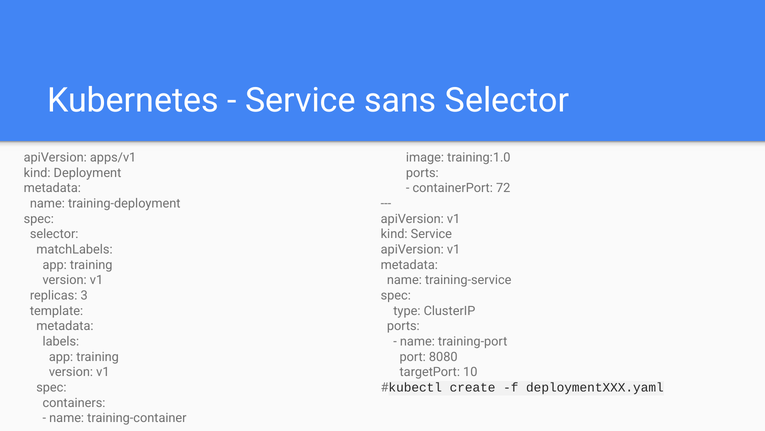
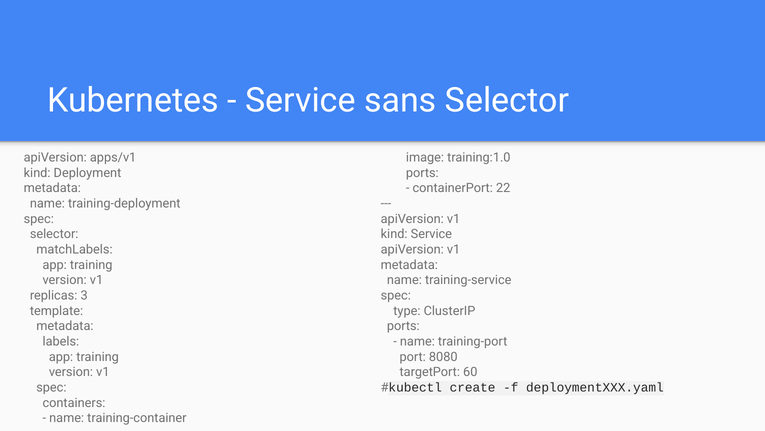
72: 72 -> 22 (503, 188)
10: 10 -> 60 (470, 372)
